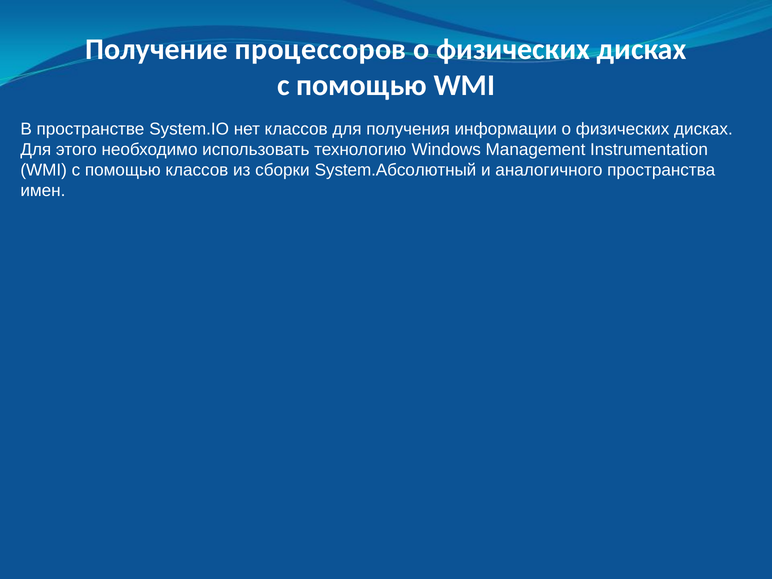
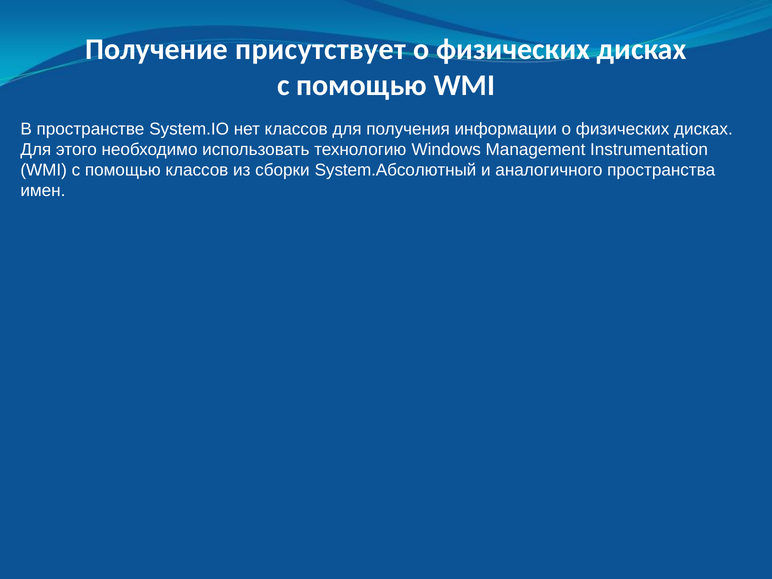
процессоров: процессоров -> присутствует (321, 49)
